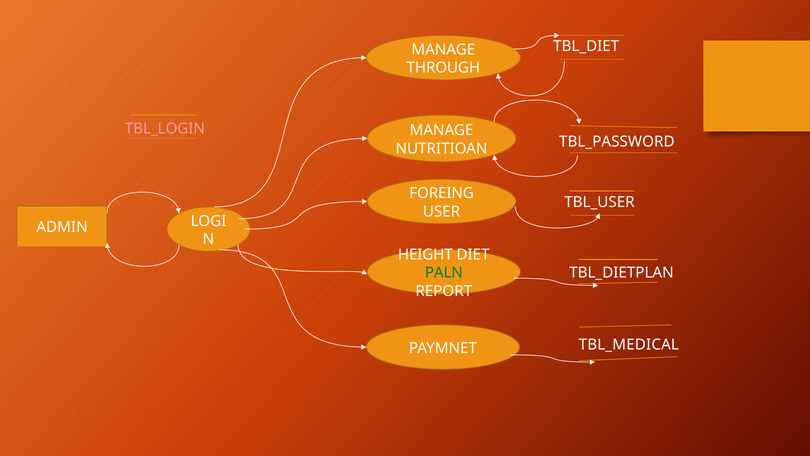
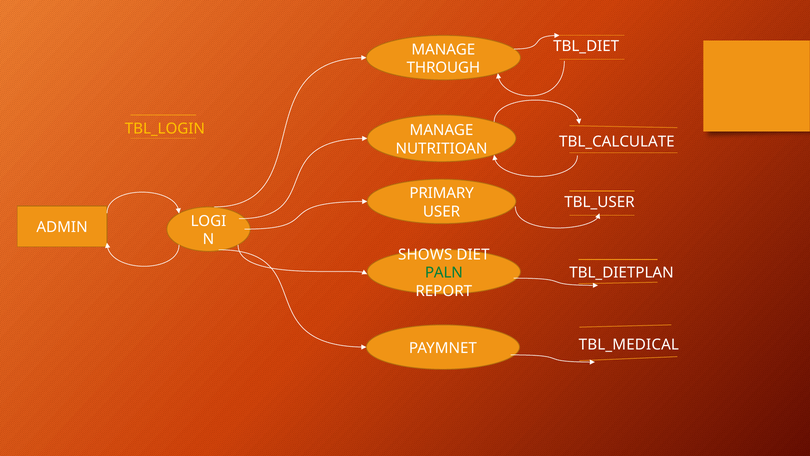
TBL_LOGIN colour: pink -> yellow (165, 128)
TBL_PASSWORD: TBL_PASSWORD -> TBL_CALCULATE (617, 141)
FOREING: FOREING -> PRIMARY (442, 193)
HEIGHT: HEIGHT -> SHOWS (425, 254)
